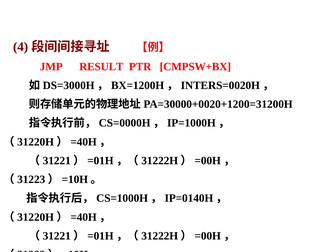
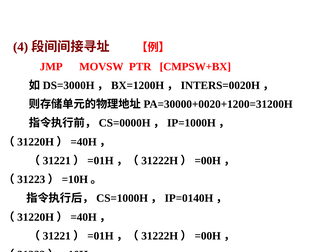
RESULT: RESULT -> MOVSW (101, 67)
